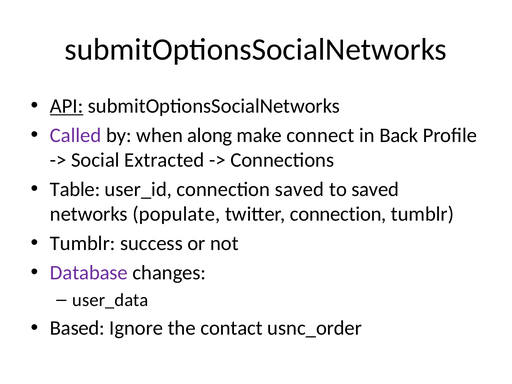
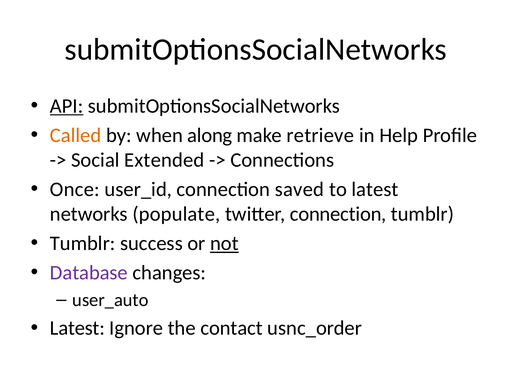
Called colour: purple -> orange (76, 135)
connect: connect -> retrieve (320, 135)
Back: Back -> Help (399, 135)
Extracted: Extracted -> Extended (164, 160)
Table: Table -> Once (75, 189)
to saved: saved -> latest (375, 189)
not underline: none -> present (224, 243)
user_data: user_data -> user_auto (110, 300)
Based: Based -> Latest (77, 328)
